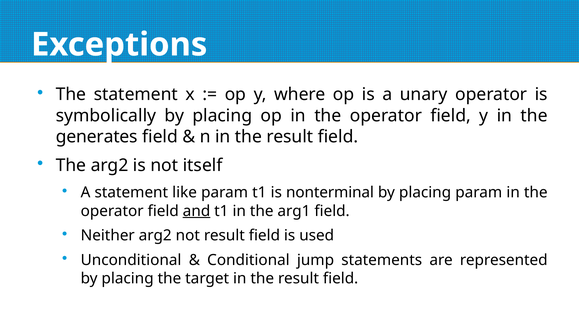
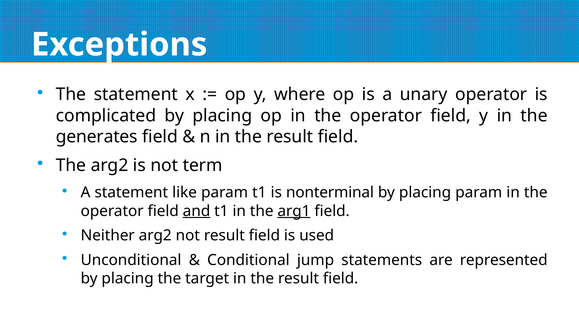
symbolically: symbolically -> complicated (106, 115)
itself: itself -> term (203, 165)
arg1 underline: none -> present (294, 211)
